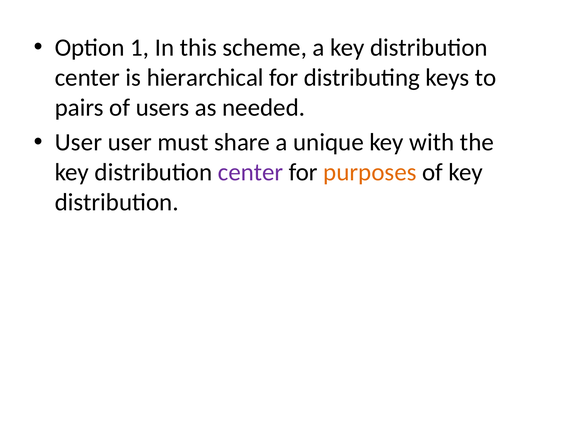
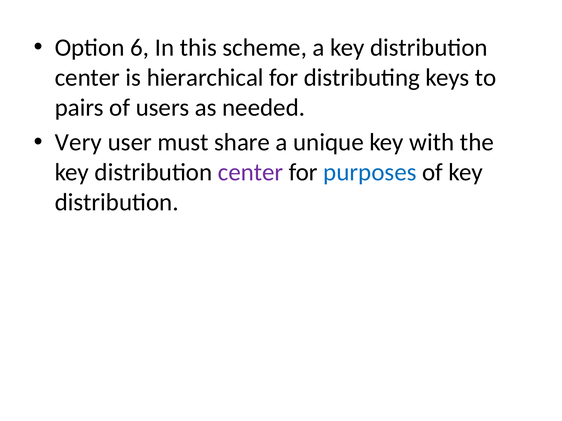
1: 1 -> 6 (140, 48)
User: User -> Very (78, 143)
purposes colour: orange -> blue (370, 173)
